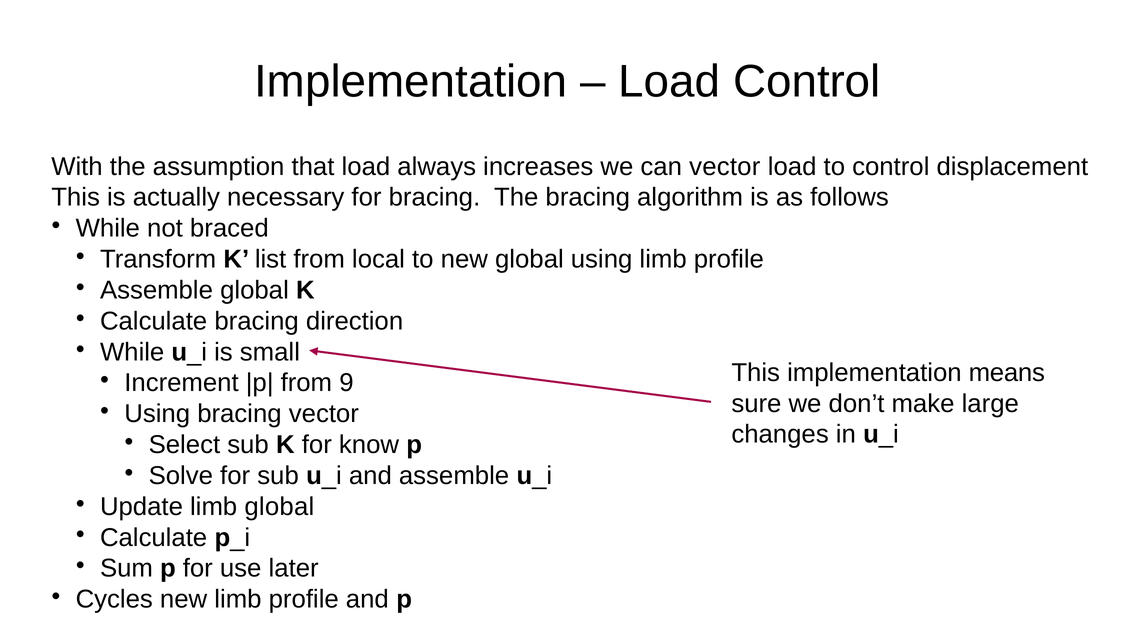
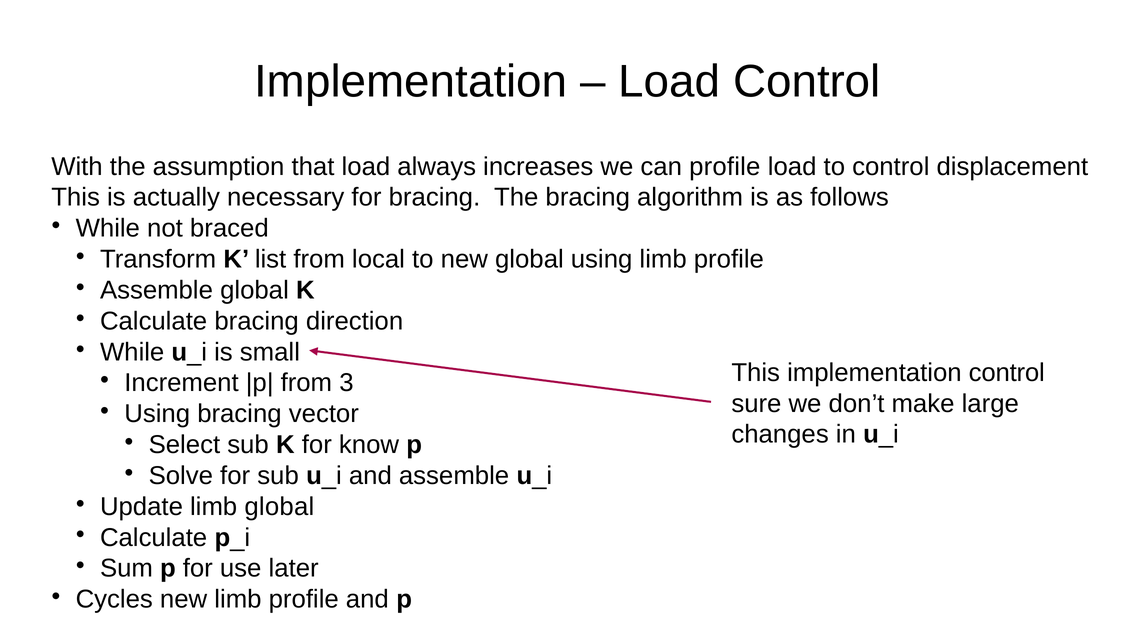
can vector: vector -> profile (725, 167)
implementation means: means -> control (1007, 373)
9: 9 -> 3 (346, 383)
